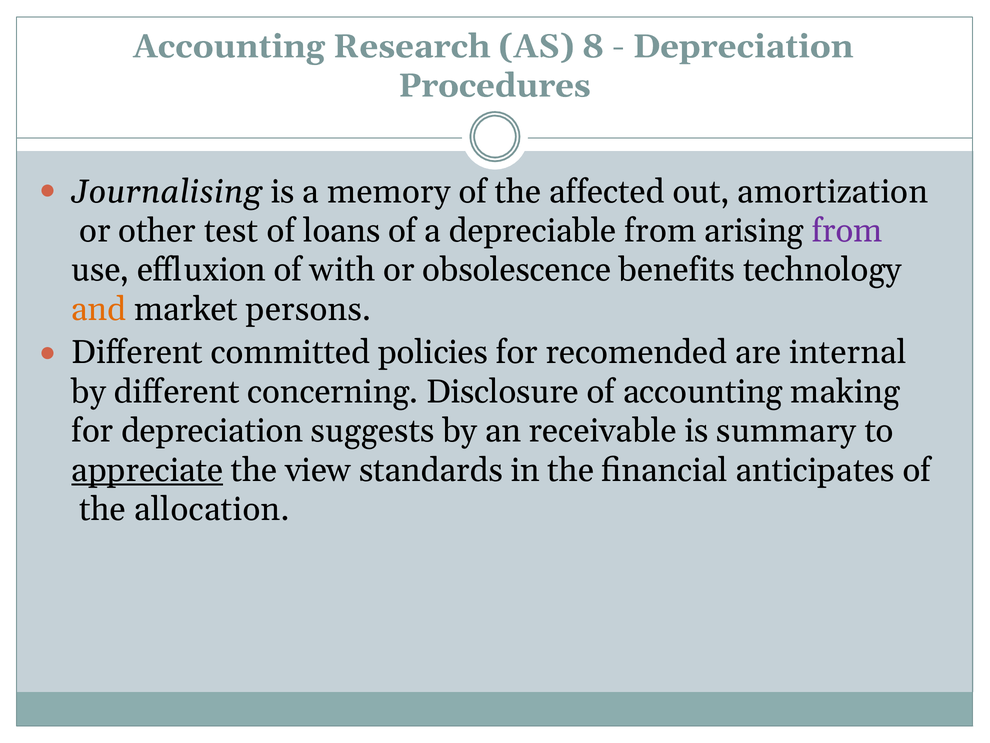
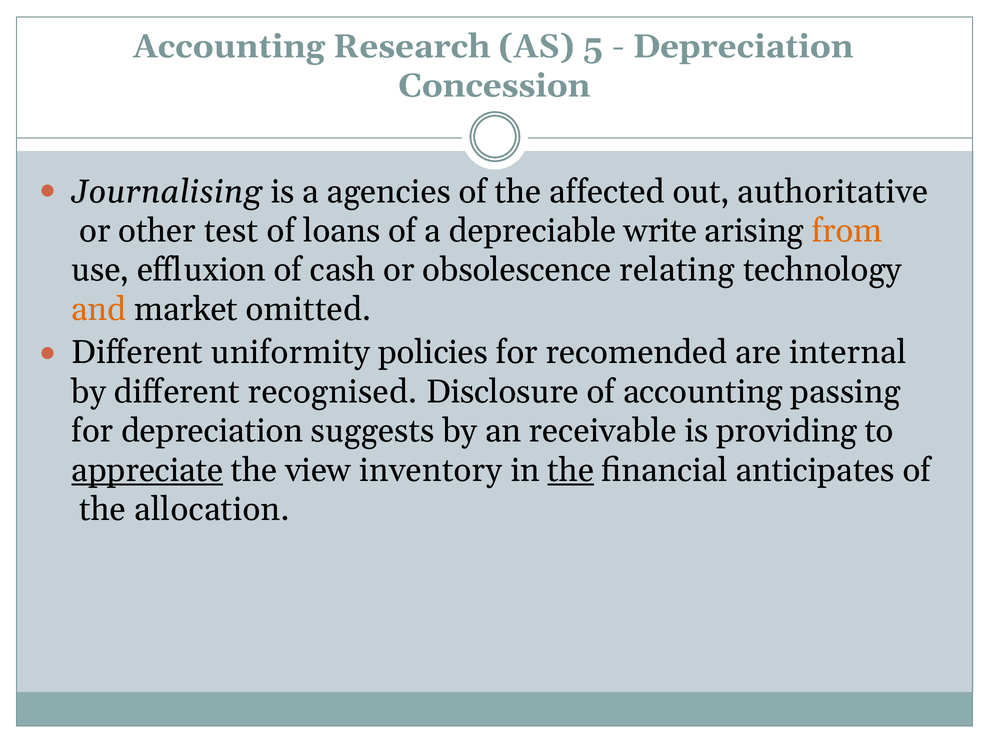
8: 8 -> 5 (593, 46)
Procedures: Procedures -> Concession (494, 86)
memory: memory -> agencies (389, 191)
amortization: amortization -> authoritative (833, 191)
depreciable from: from -> write (661, 231)
from colour: purple -> orange (847, 231)
with: with -> cash (343, 270)
benefits: benefits -> relating (677, 270)
persons: persons -> omitted (308, 309)
committed: committed -> uniformity (290, 352)
concerning: concerning -> recognised (333, 391)
making: making -> passing (845, 391)
summary: summary -> providing (787, 431)
standards: standards -> inventory (431, 470)
the underline: none -> present (571, 470)
